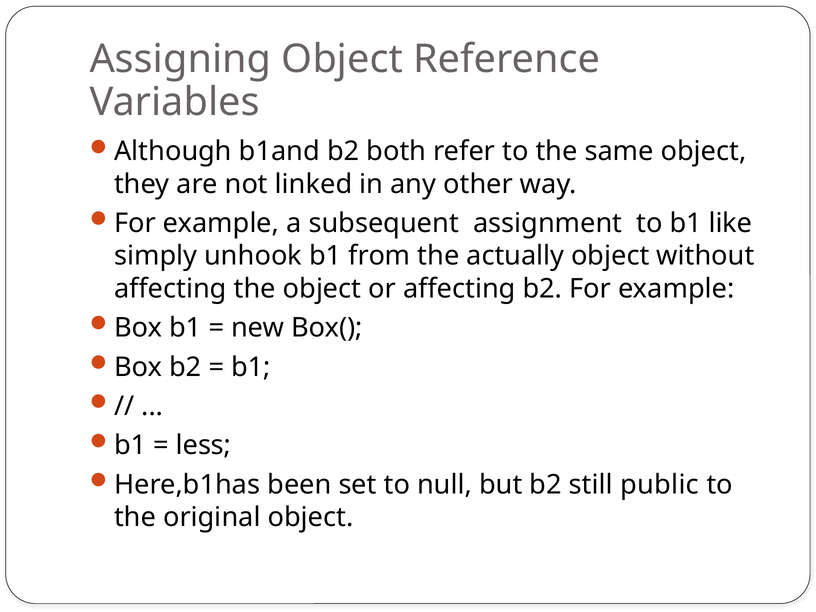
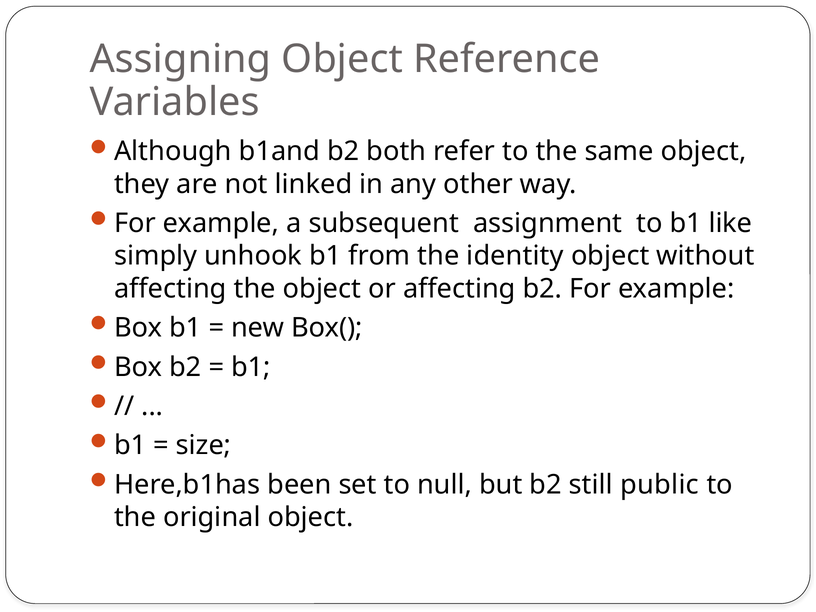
actually: actually -> identity (515, 256)
less: less -> size (204, 446)
